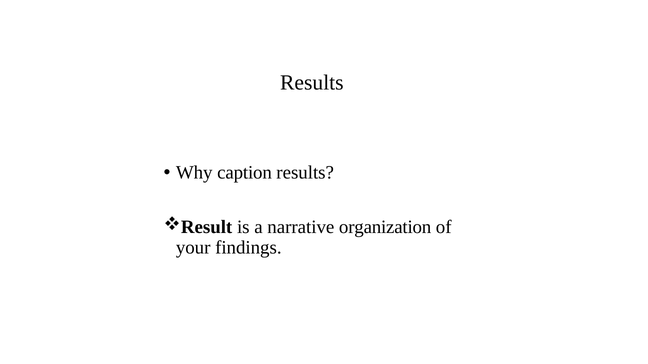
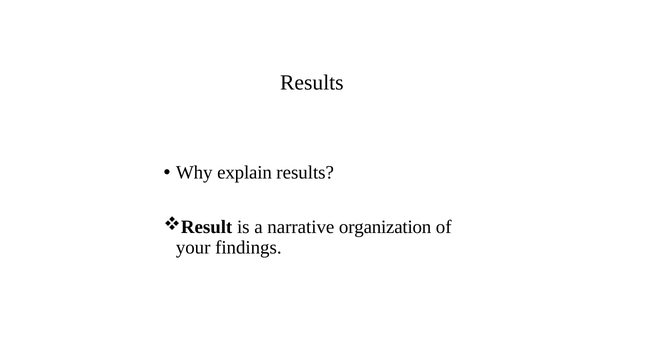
caption: caption -> explain (245, 173)
